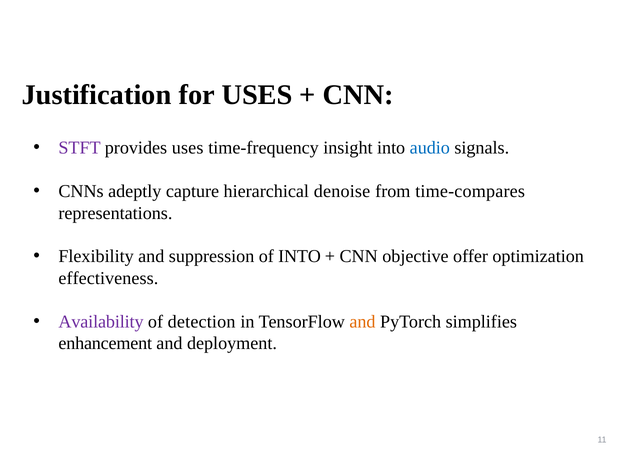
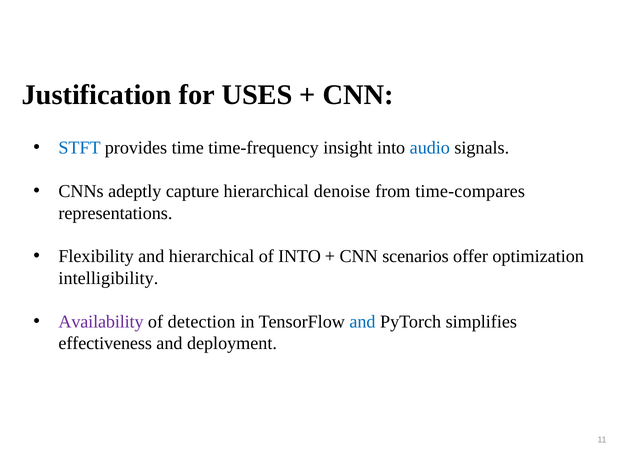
STFT colour: purple -> blue (80, 148)
provides uses: uses -> time (188, 148)
and suppression: suppression -> hierarchical (212, 257)
objective: objective -> scenarios (416, 257)
effectiveness: effectiveness -> intelligibility (108, 279)
and colour: orange -> blue (362, 322)
enhancement: enhancement -> effectiveness (105, 344)
